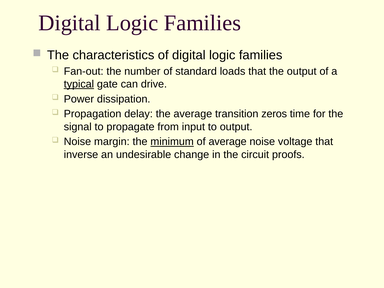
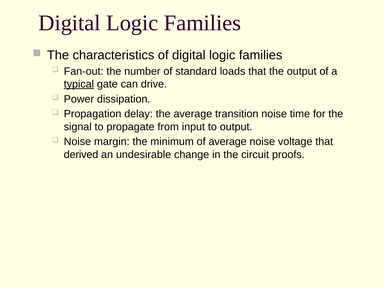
transition zeros: zeros -> noise (274, 114)
minimum underline: present -> none (172, 142)
inverse: inverse -> derived (81, 155)
